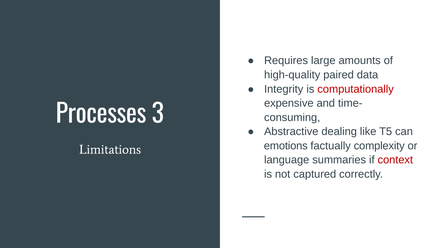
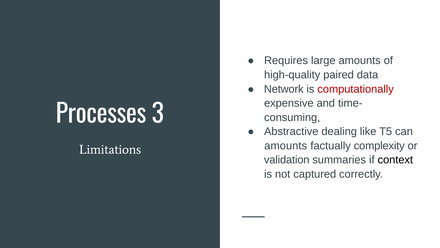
Integrity: Integrity -> Network (284, 89)
emotions: emotions -> amounts (286, 145)
language: language -> validation (287, 160)
context colour: red -> black (395, 160)
